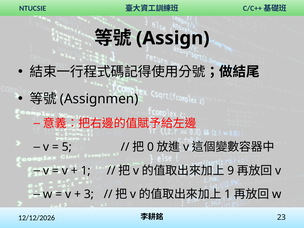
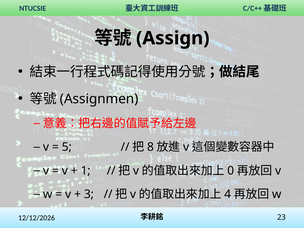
0: 0 -> 8 (150, 147)
9: 9 -> 0 (231, 171)
1: 1 -> 4 (228, 194)
